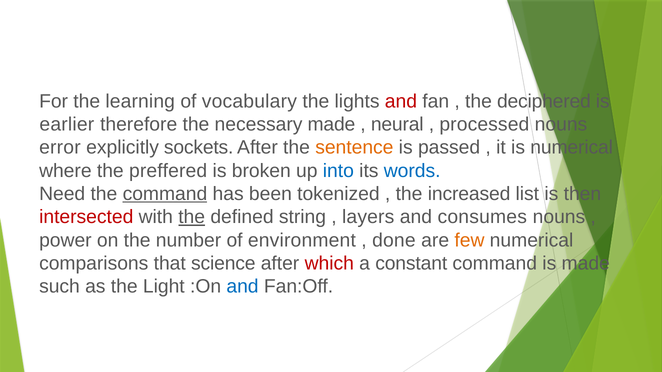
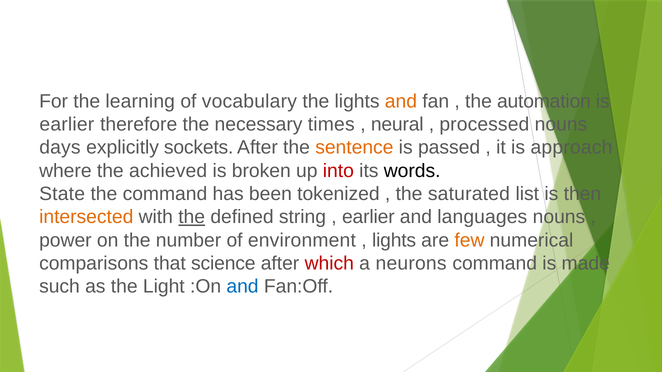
and colour: red -> orange (401, 101)
deciphered: deciphered -> automation (544, 101)
necessary made: made -> times (331, 124)
error: error -> days (60, 148)
is numerical: numerical -> approach (571, 148)
preffered: preffered -> achieved (168, 171)
into colour: blue -> red (338, 171)
words colour: blue -> black (412, 171)
Need: Need -> State (62, 194)
command underline: present -> none (165, 194)
increased: increased -> saturated (469, 194)
intersected colour: red -> orange (86, 217)
layers: layers -> earlier (368, 217)
consumes: consumes -> languages (482, 217)
done: done -> lights (394, 240)
constant: constant -> neurons (411, 264)
